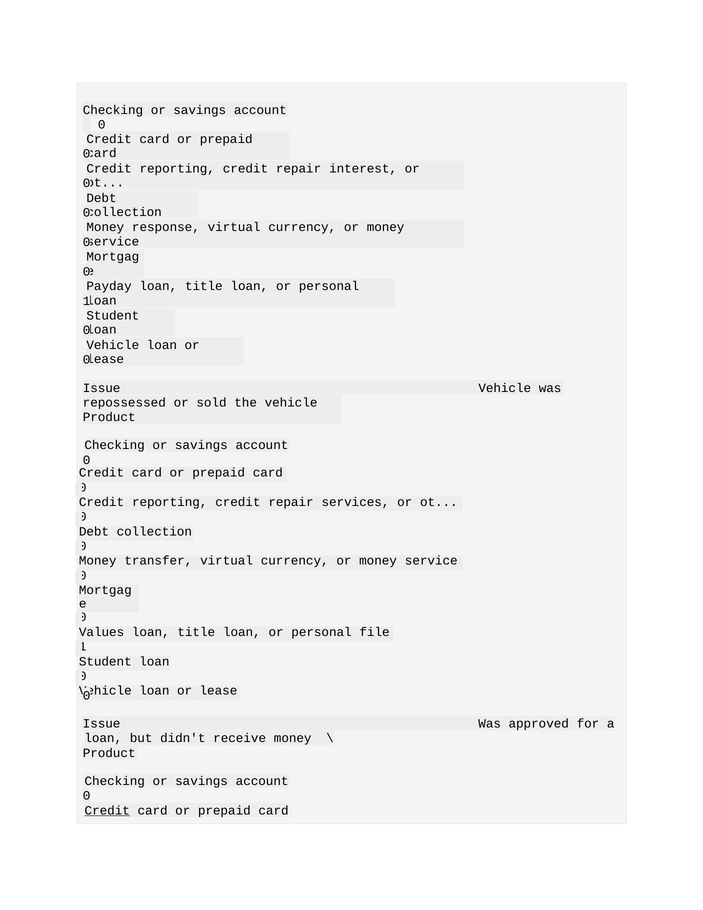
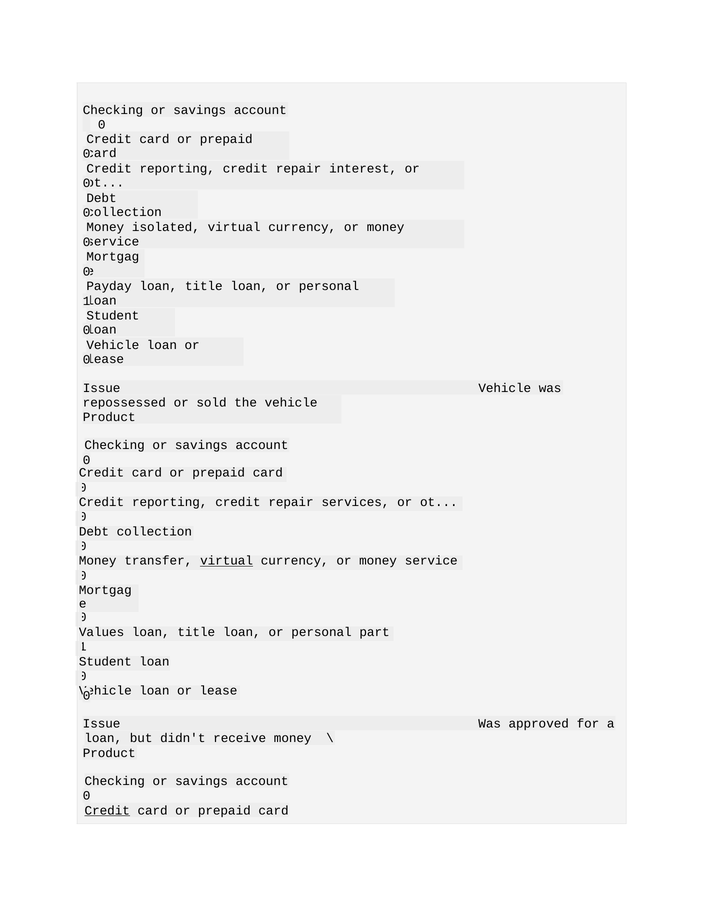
response: response -> isolated (166, 227)
virtual underline: none -> present (227, 561)
file: file -> part (375, 632)
